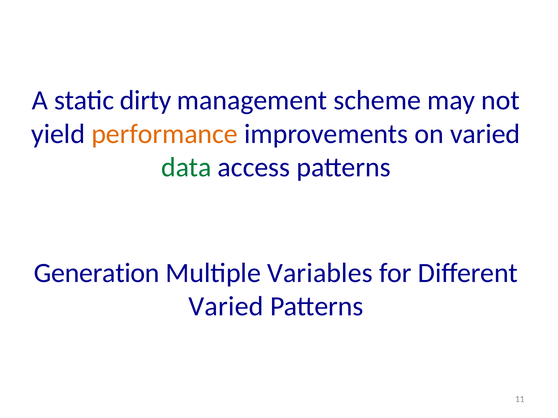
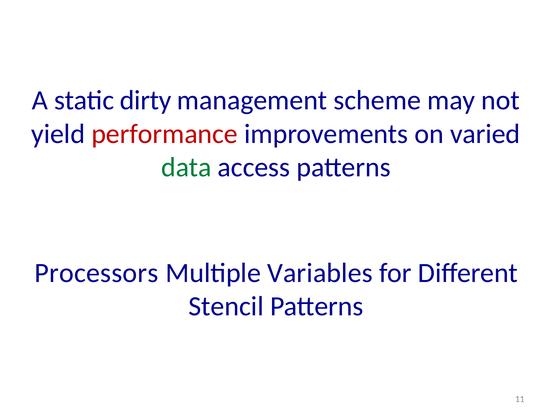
performance colour: orange -> red (165, 134)
Generation: Generation -> Processors (96, 273)
Varied: Varied -> Stencil (226, 307)
